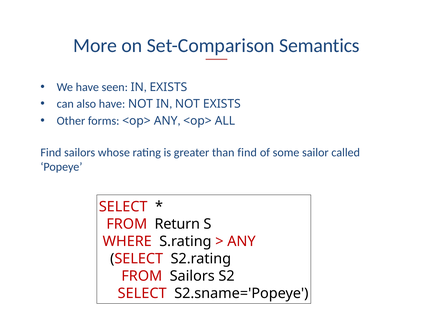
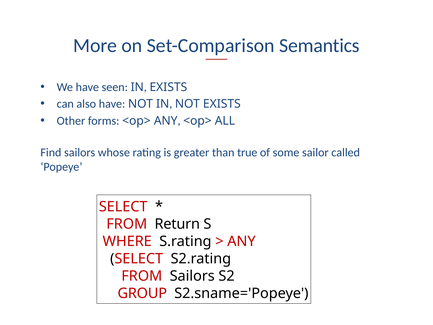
than find: find -> true (247, 152)
SELECT: SELECT -> GROUP (142, 293)
